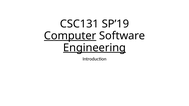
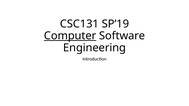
Engineering underline: present -> none (94, 48)
